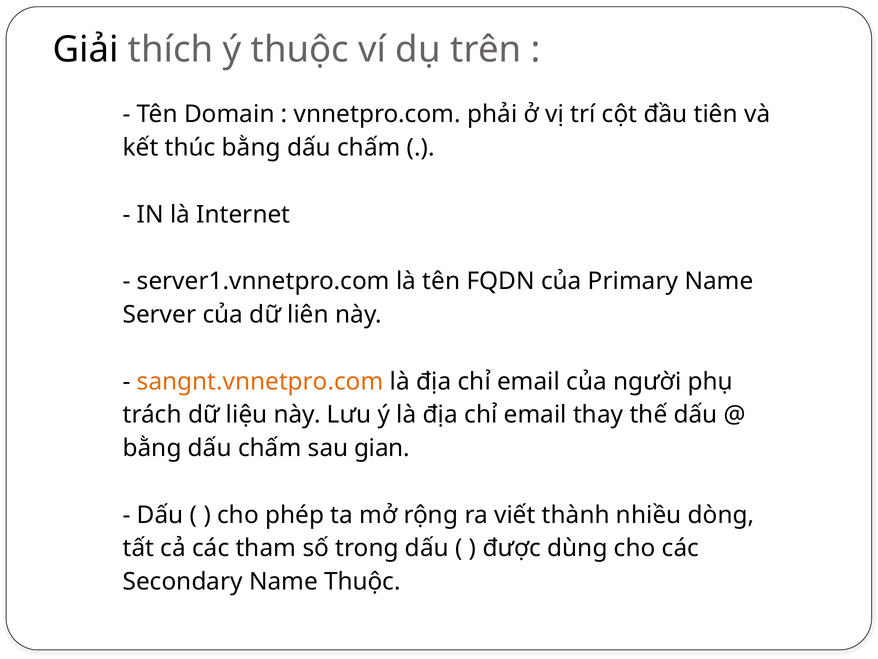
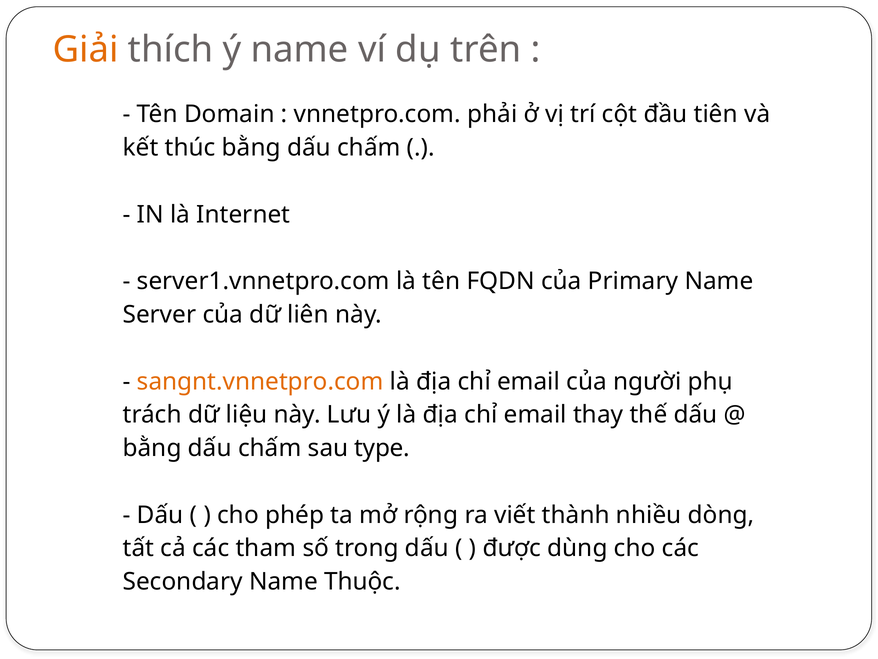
Giải colour: black -> orange (86, 50)
ý thuộc: thuộc -> name (300, 50)
gian: gian -> type (382, 448)
